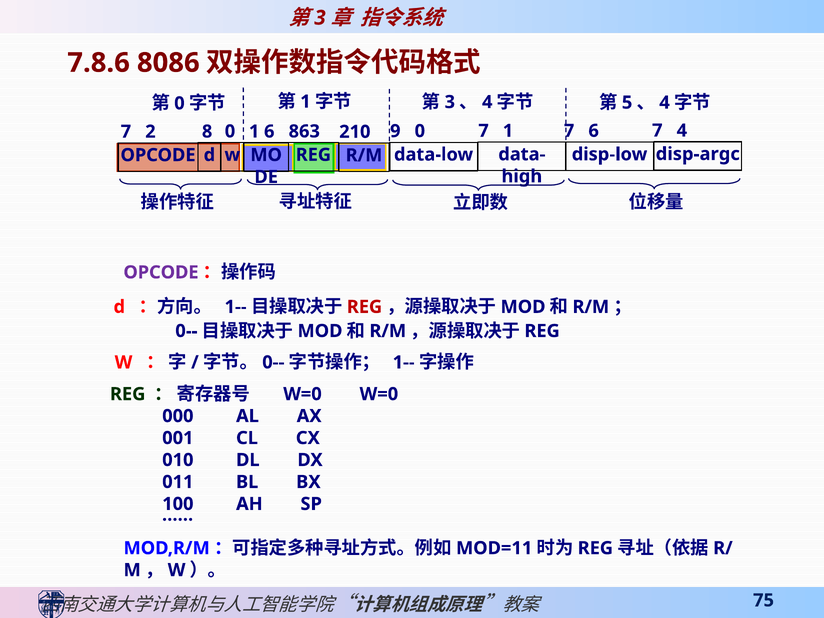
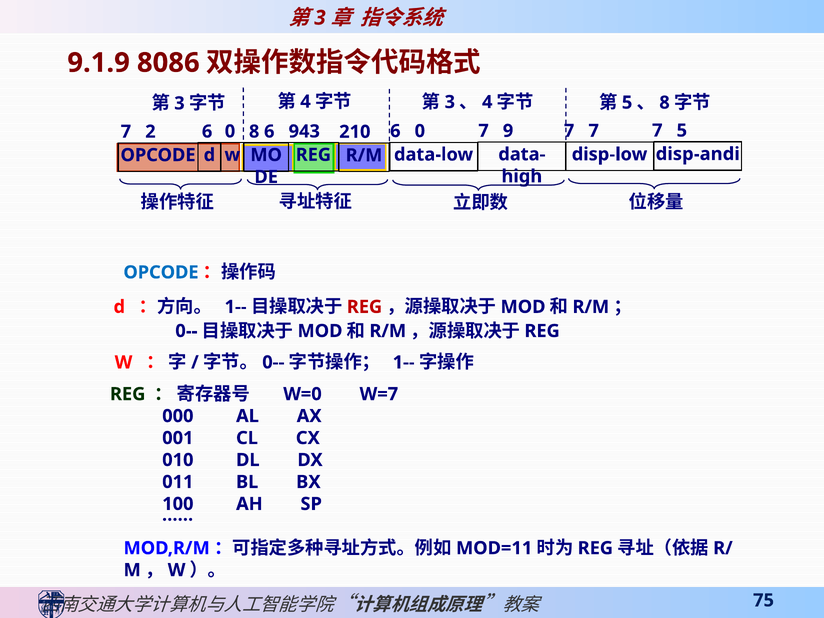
7.8.6: 7.8.6 -> 9.1.9 (99, 63)
0: 0 -> 3 (179, 103)
1: 1 -> 4 (305, 102)
4: 4 -> 8 (665, 103)
2 8: 8 -> 6 (207, 132)
0 1: 1 -> 8 (254, 132)
863: 863 -> 943 (304, 131)
210 9: 9 -> 6 (395, 131)
7 1: 1 -> 9 (508, 131)
6: 6 -> 7 (594, 131)
7 4: 4 -> 5 (682, 131)
disp-argc: disp-argc -> disp-andi (698, 154)
OPCODE colour: purple -> blue (161, 272)
W=0 W=0: W=0 -> W=7 (379, 394)
